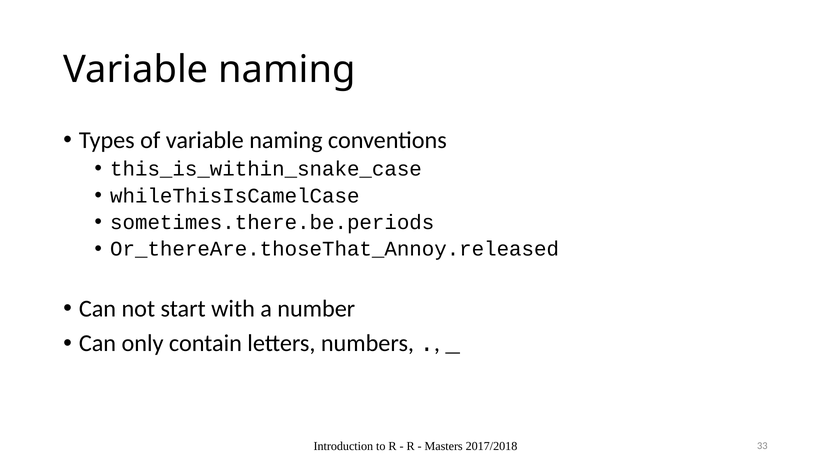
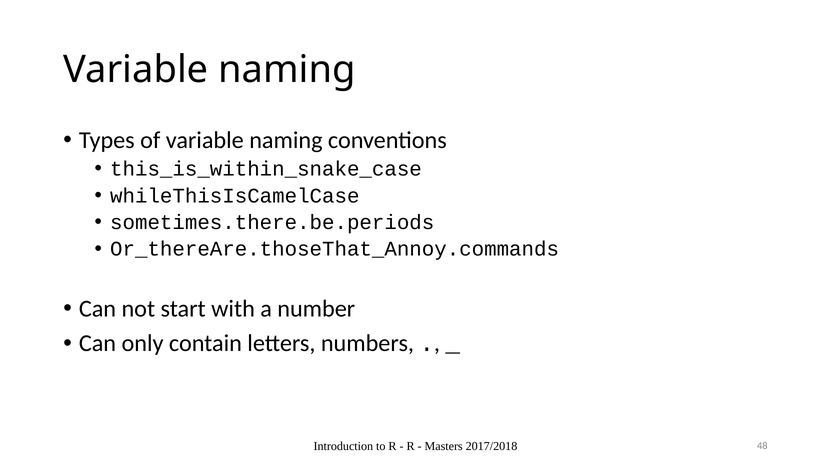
Or_thereAre.thoseThat_Annoy.released: Or_thereAre.thoseThat_Annoy.released -> Or_thereAre.thoseThat_Annoy.commands (335, 249)
33: 33 -> 48 (762, 446)
